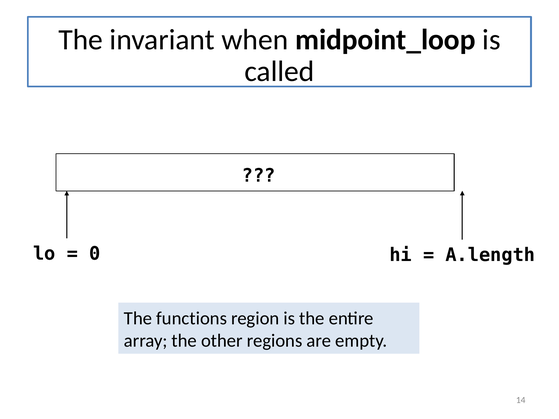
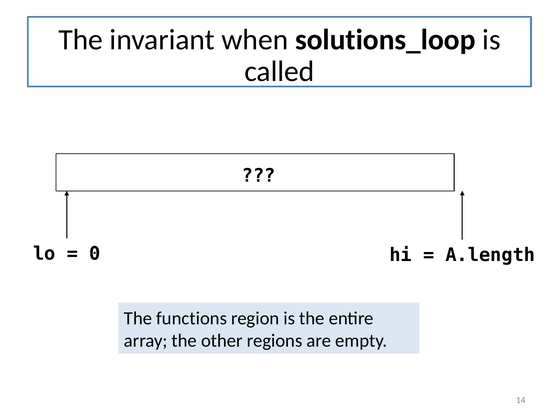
midpoint_loop: midpoint_loop -> solutions_loop (385, 40)
